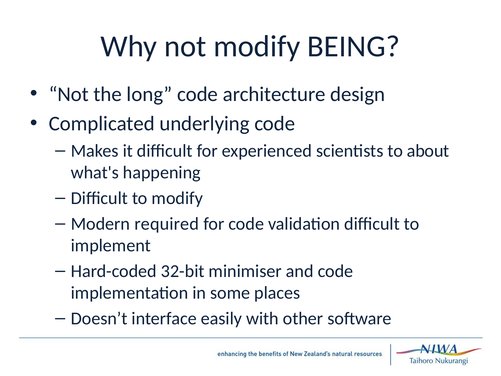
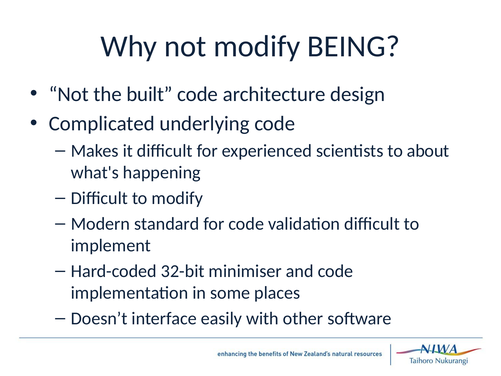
long: long -> built (150, 94)
required: required -> standard (167, 224)
